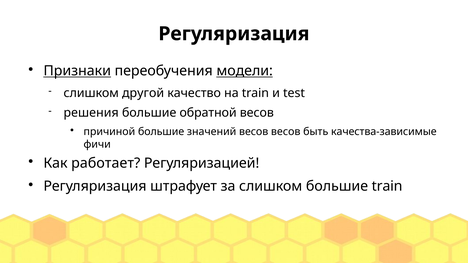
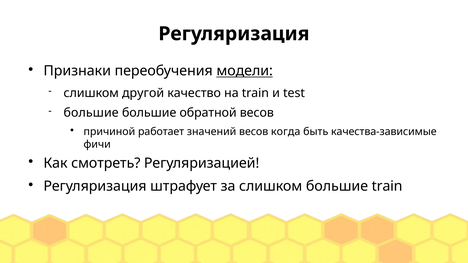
Признаки underline: present -> none (77, 71)
решения: решения -> большие (91, 113)
причиной большие: большие -> работает (161, 132)
весов весов: весов -> когда (286, 132)
работает: работает -> смотреть (106, 163)
